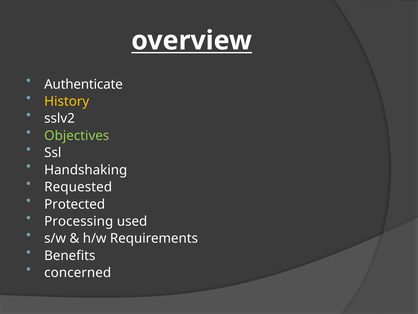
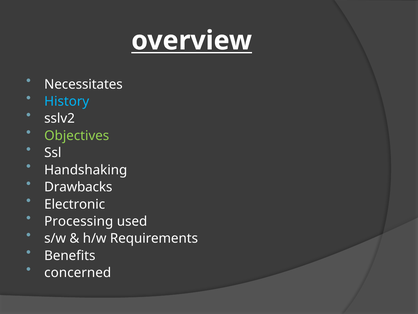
Authenticate: Authenticate -> Necessitates (83, 84)
History colour: yellow -> light blue (67, 101)
Requested: Requested -> Drawbacks (78, 187)
Protected: Protected -> Electronic (75, 204)
